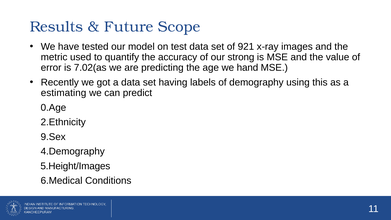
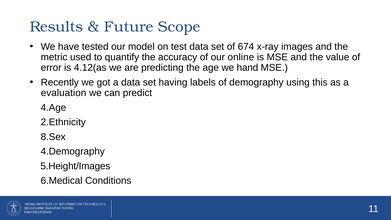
921: 921 -> 674 (246, 47)
strong: strong -> online (241, 57)
7.02(as: 7.02(as -> 4.12(as (90, 68)
estimating: estimating -> evaluation (64, 93)
0.Age: 0.Age -> 4.Age (53, 108)
9.Sex: 9.Sex -> 8.Sex (53, 137)
